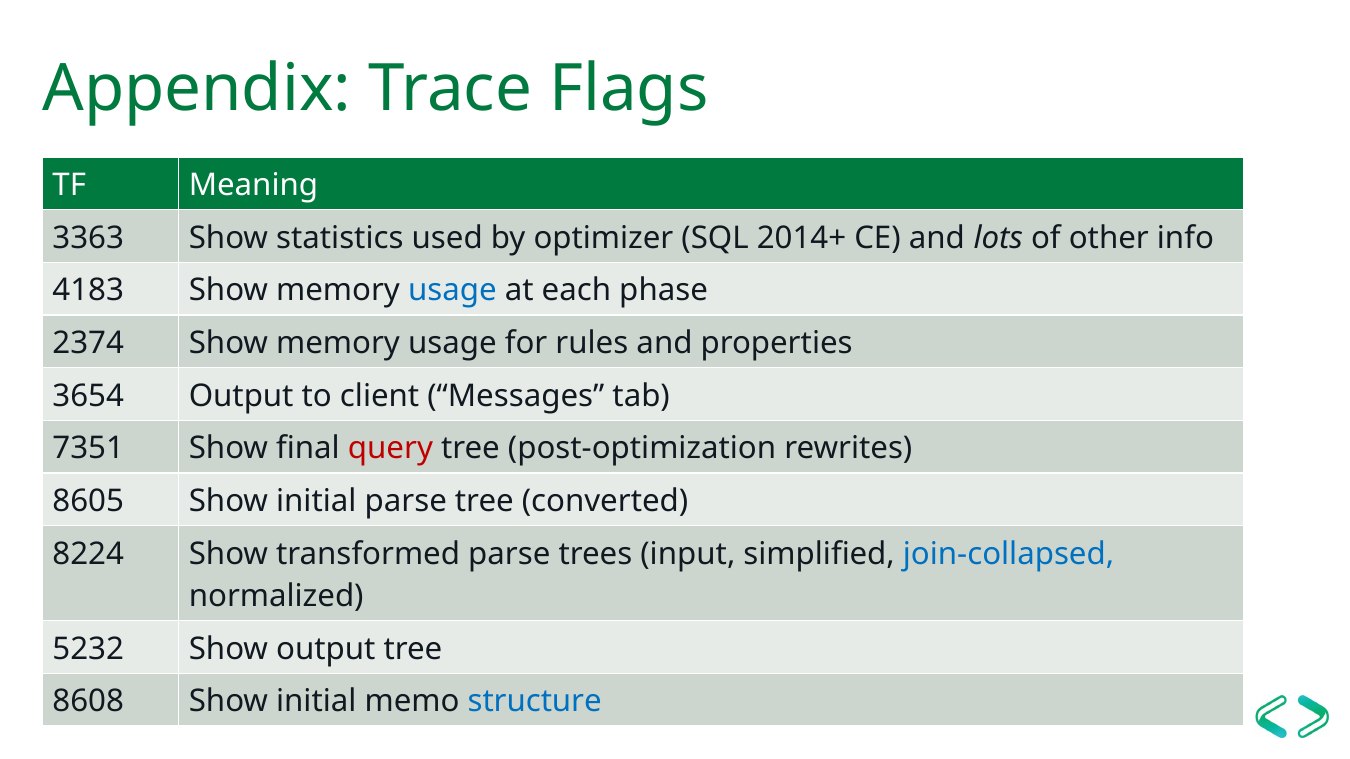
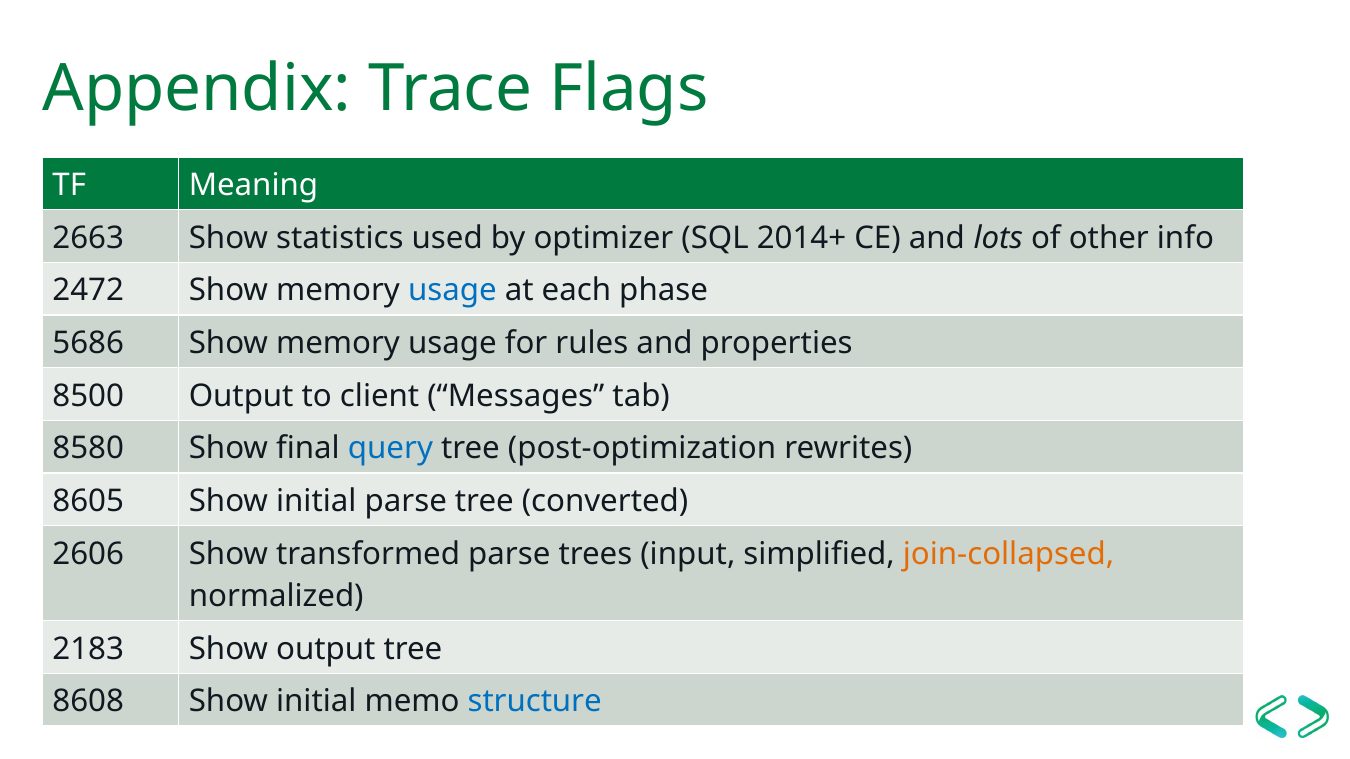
3363: 3363 -> 2663 (88, 238)
4183: 4183 -> 2472 (88, 291)
2374: 2374 -> 5686 (88, 343)
3654: 3654 -> 8500 (88, 396)
7351: 7351 -> 8580 (88, 449)
query colour: red -> blue (390, 449)
8224: 8224 -> 2606 (88, 554)
join-collapsed colour: blue -> orange (1009, 554)
5232: 5232 -> 2183 (88, 649)
